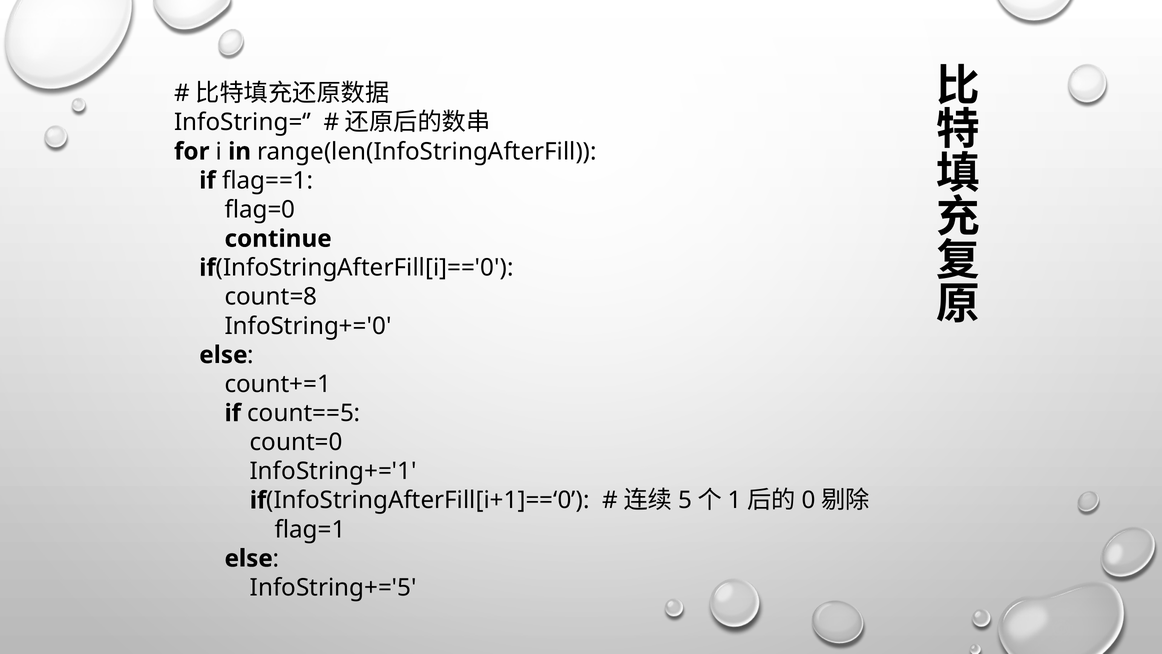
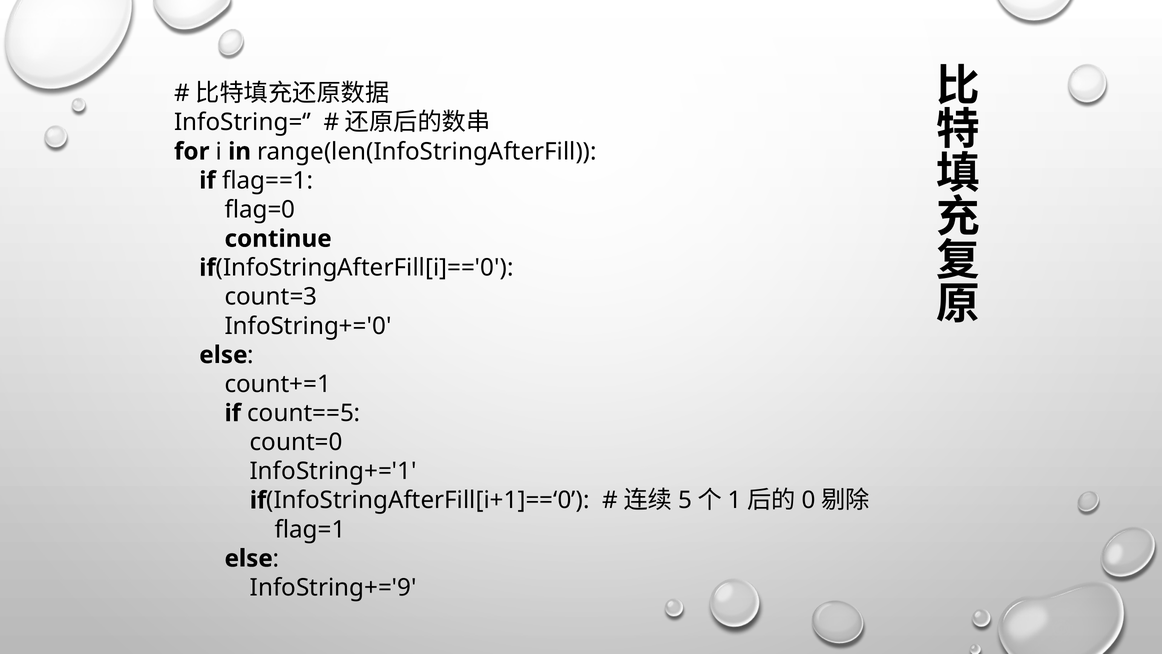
count=8: count=8 -> count=3 (271, 297)
InfoString+='5: InfoString+='5 -> InfoString+='9 (333, 587)
